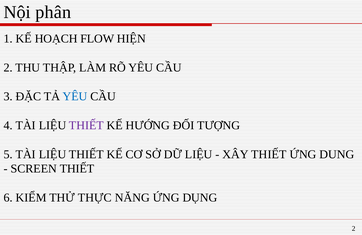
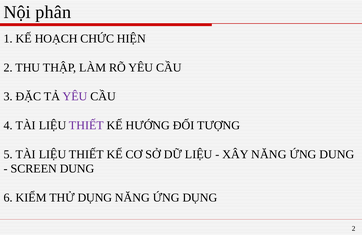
FLOW: FLOW -> CHỨC (97, 39)
YÊU colour: blue -> purple (75, 97)
XÂY THIẾT: THIẾT -> NĂNG (269, 154)
SCREEN THIẾT: THIẾT -> DUNG (77, 169)
THỬ THỰC: THỰC -> DỤNG (95, 198)
